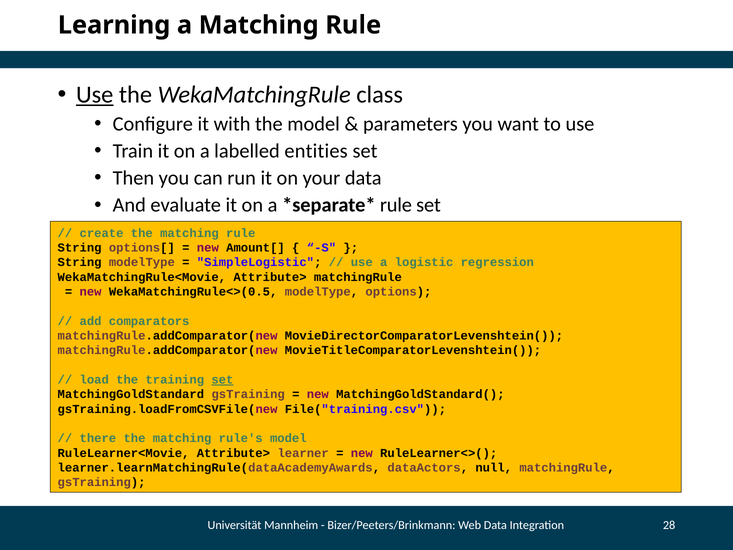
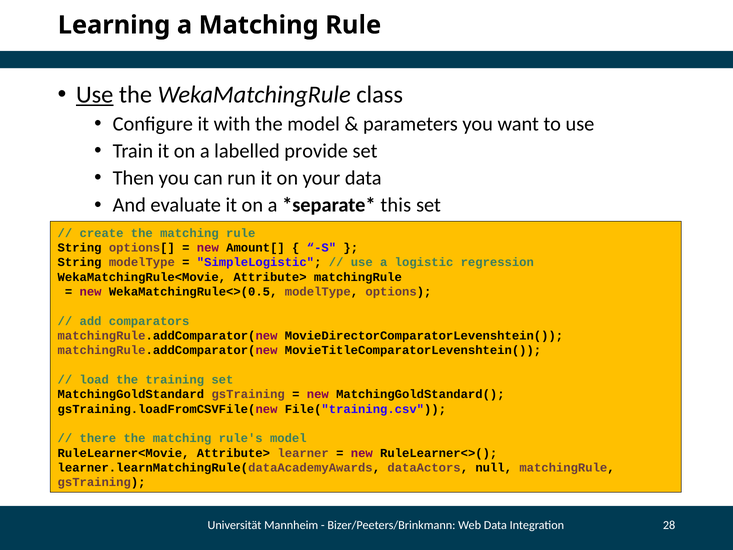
entities: entities -> provide (316, 151)
rule: rule -> this (396, 205)
set underline: present -> none (222, 379)
